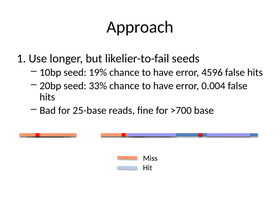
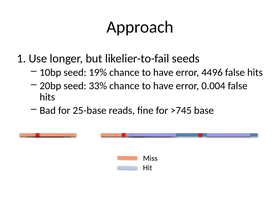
4596: 4596 -> 4496 (212, 72)
>700: >700 -> >745 (181, 110)
